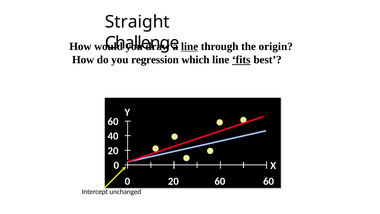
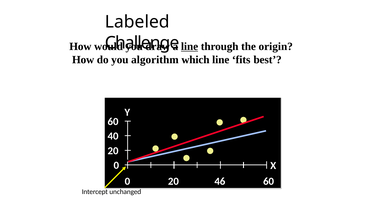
Straight: Straight -> Labeled (137, 22)
regression: regression -> algorithm (155, 60)
fits underline: present -> none (241, 60)
20 60: 60 -> 46 (220, 181)
